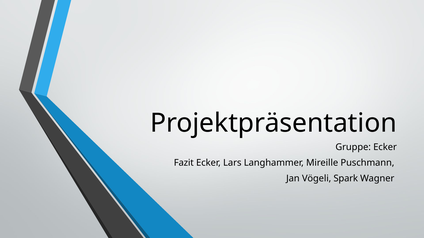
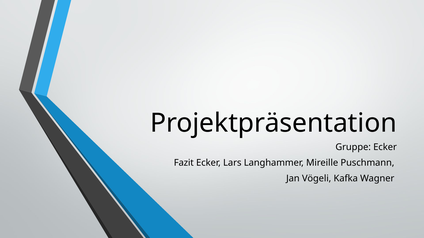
Spark: Spark -> Kafka (346, 179)
